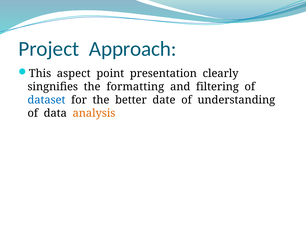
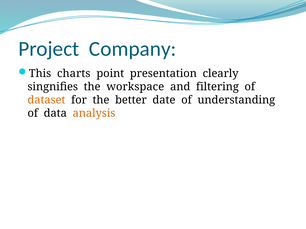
Approach: Approach -> Company (133, 49)
aspect: aspect -> charts (74, 74)
formatting: formatting -> workspace (135, 87)
dataset colour: blue -> orange (46, 100)
